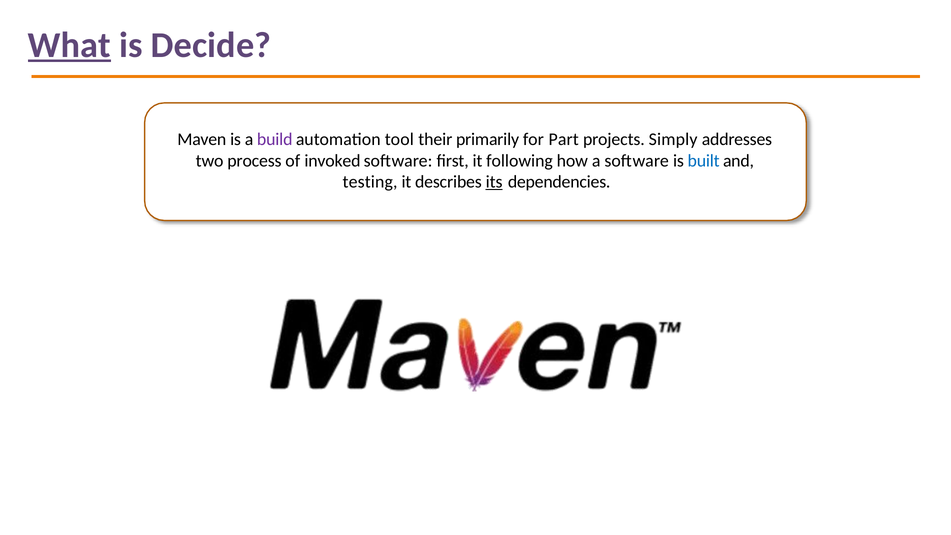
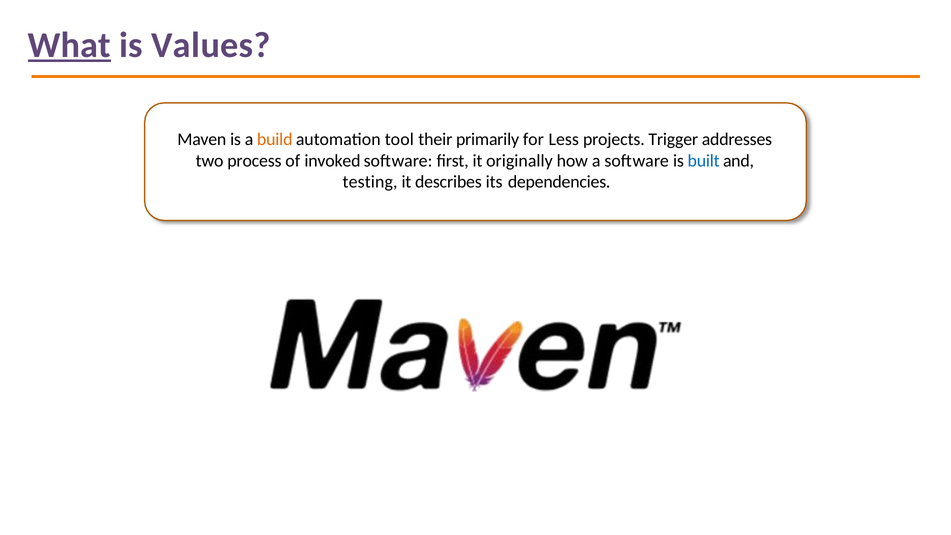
Decide: Decide -> Values (211, 45)
build colour: purple -> orange (275, 140)
Part: Part -> Less (564, 140)
Simply: Simply -> Trigger (673, 140)
following: following -> originally (519, 161)
its underline: present -> none (494, 182)
